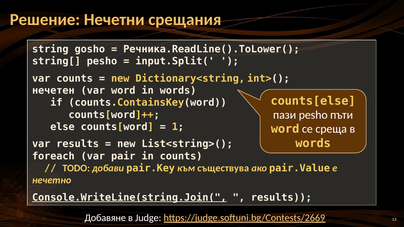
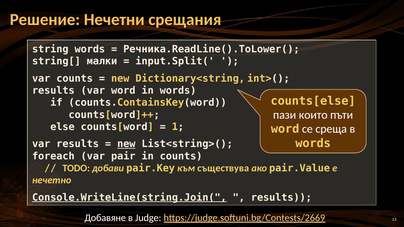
string gosho: gosho -> words (90, 49)
string[ pesho: pesho -> малки (102, 61)
нечетен: нечетен -> results (53, 91)
пази pesho: pesho -> които (313, 115)
new underline: none -> present (126, 144)
